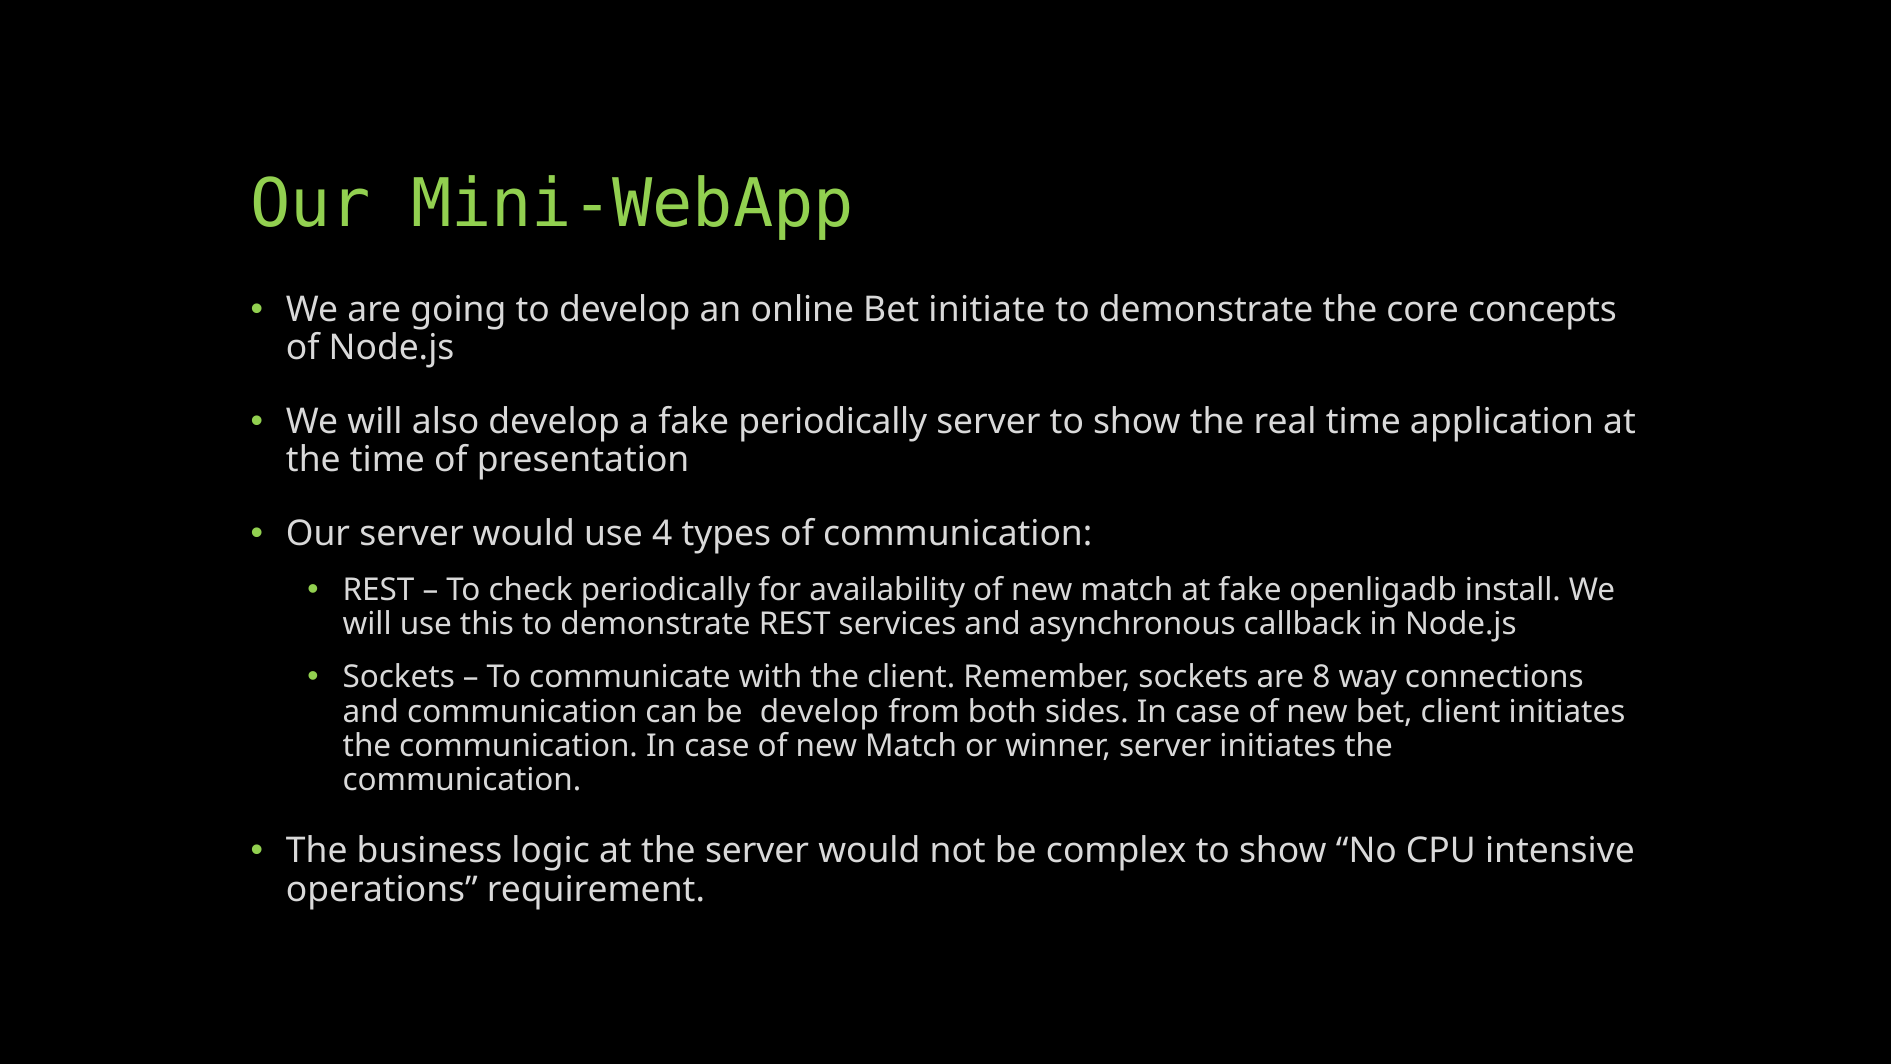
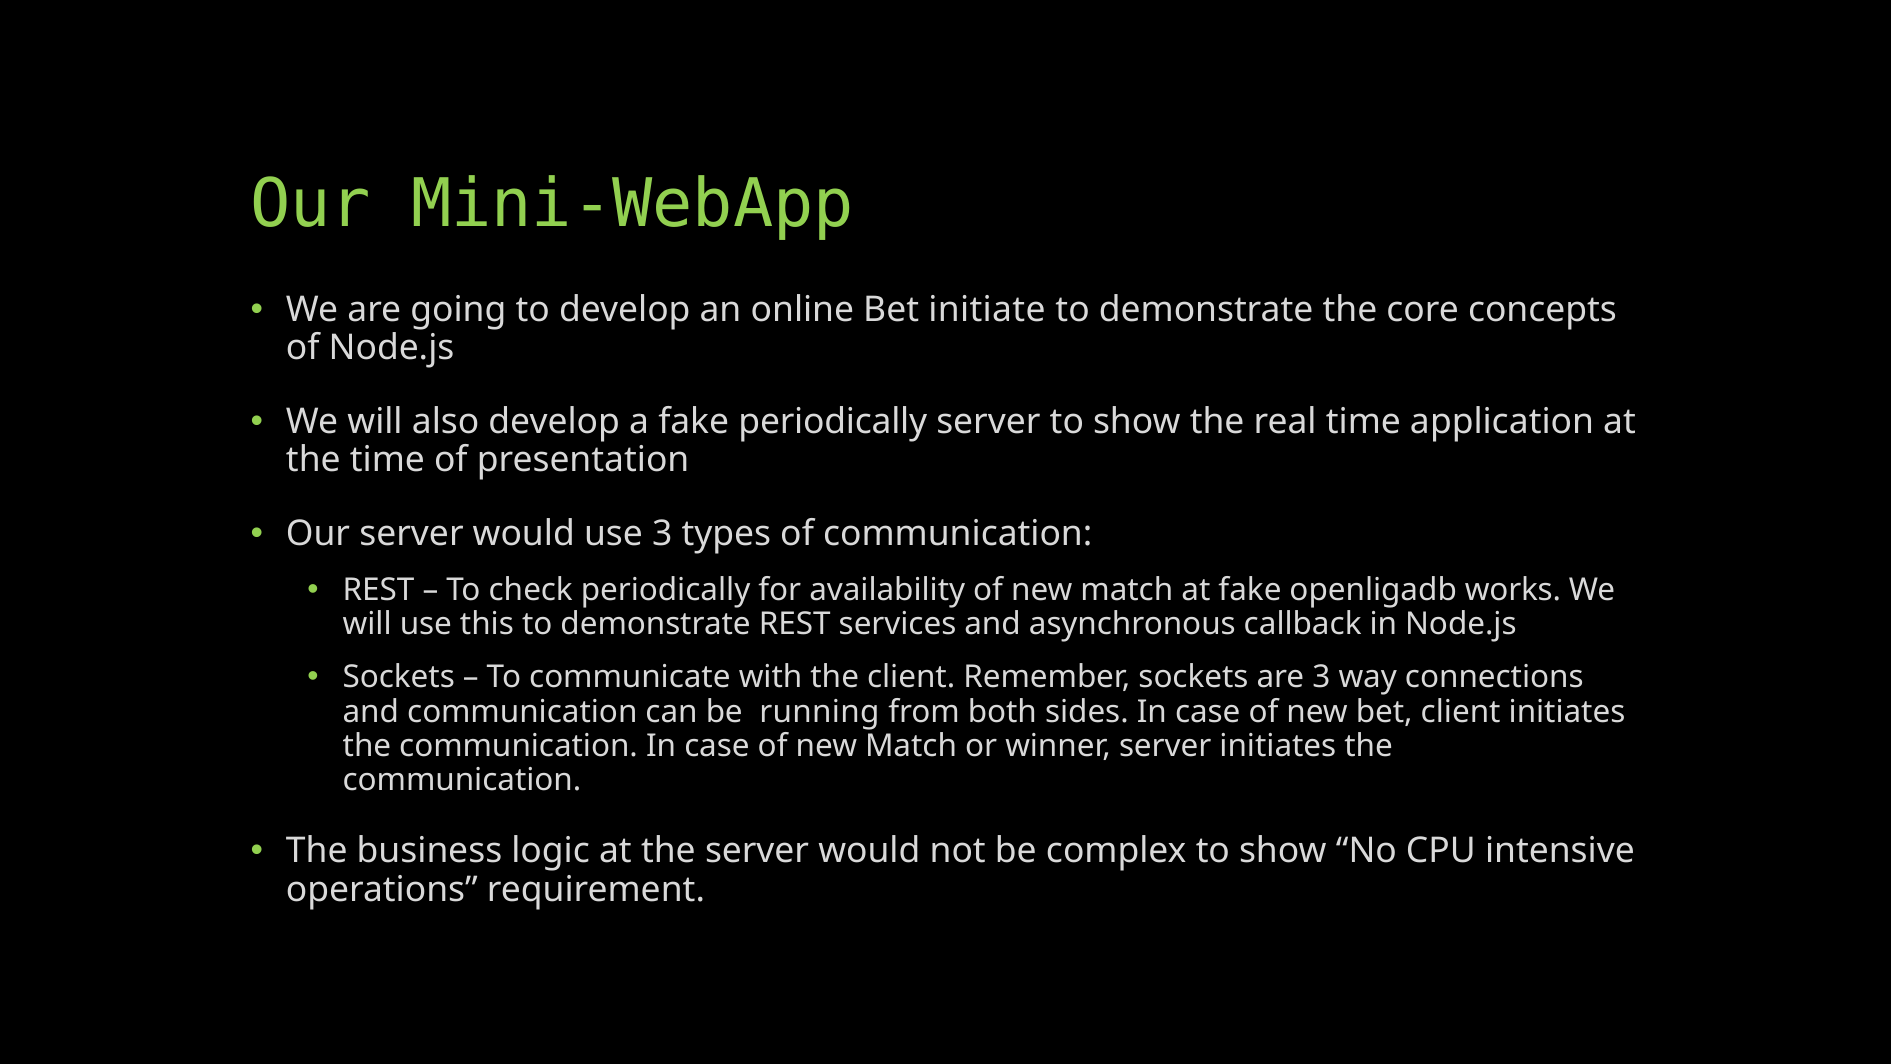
use 4: 4 -> 3 (662, 534)
install: install -> works (1513, 590)
are 8: 8 -> 3 (1321, 677)
be develop: develop -> running (819, 711)
